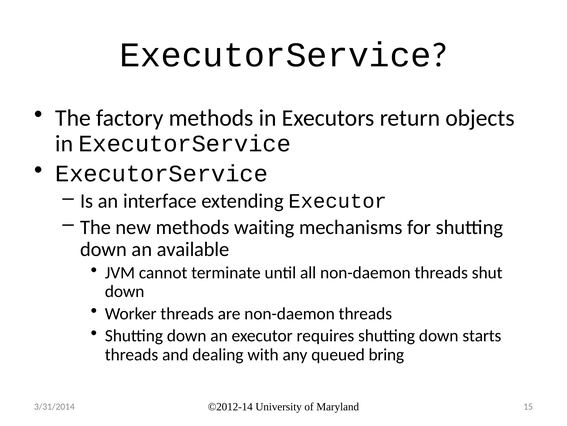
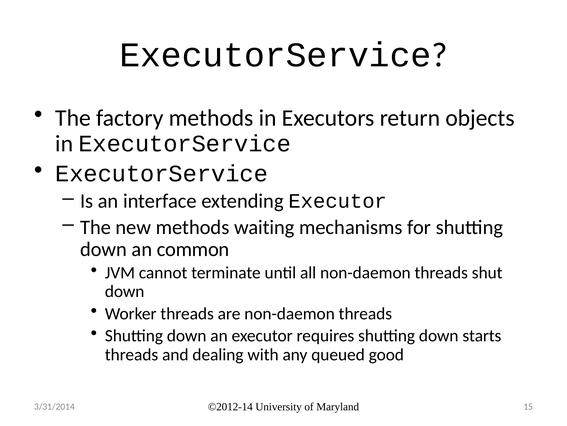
available: available -> common (193, 249)
bring: bring -> good (386, 354)
